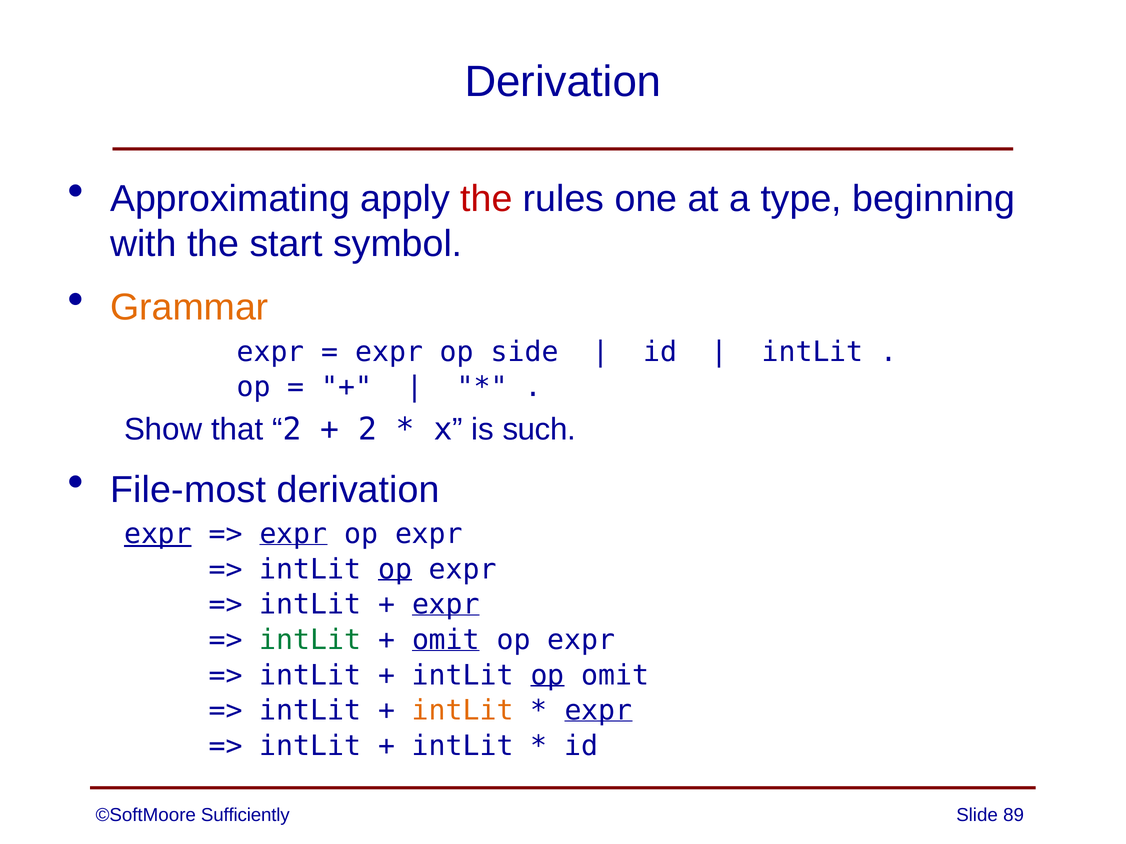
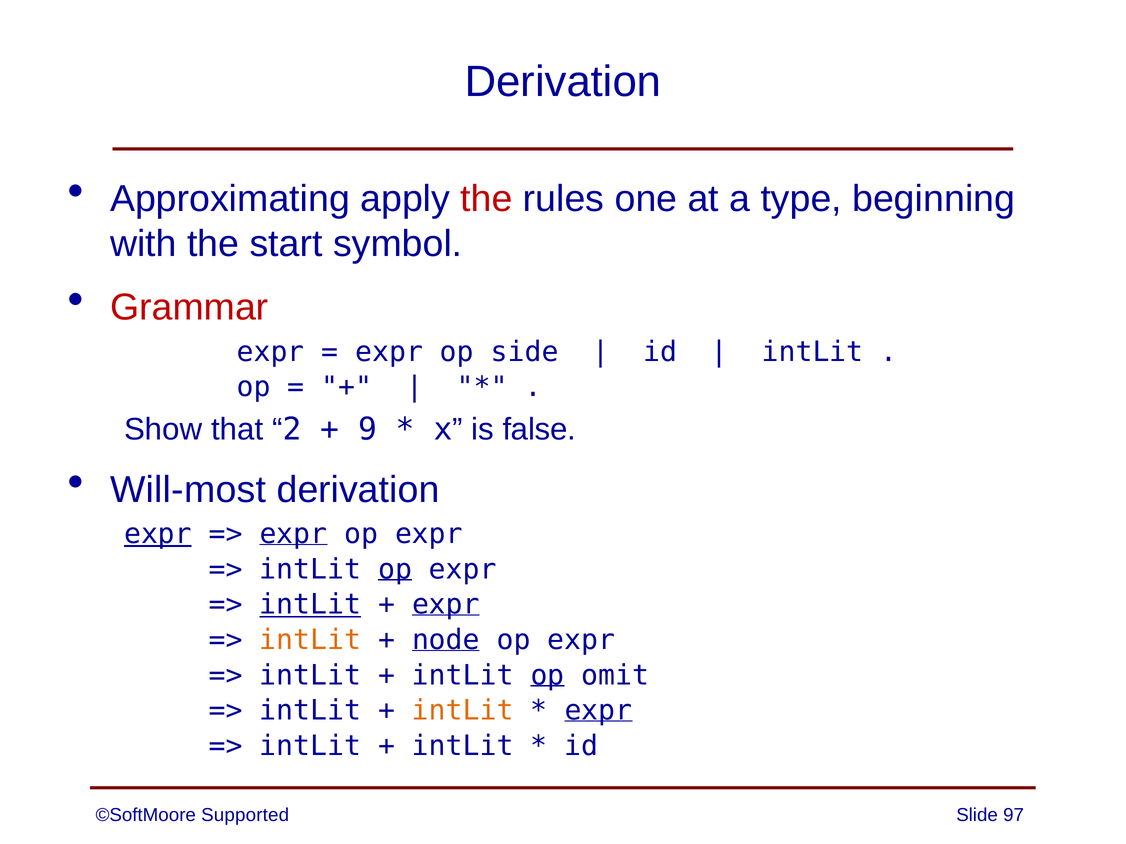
Grammar colour: orange -> red (189, 308)
2: 2 -> 9 (367, 429)
such: such -> false (539, 429)
File-most: File-most -> Will-most (188, 490)
intLit underline: none -> present (310, 605)
intLit colour: green -> orange (310, 640)
omit: omit -> node (446, 640)
Sufficiently: Sufficiently -> Supported (245, 816)
89: 89 -> 97 (1014, 816)
